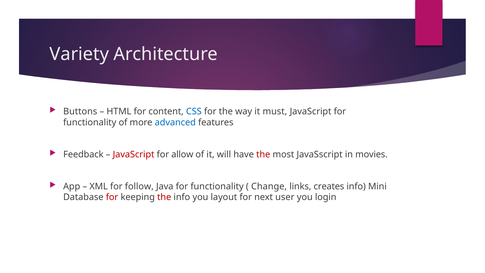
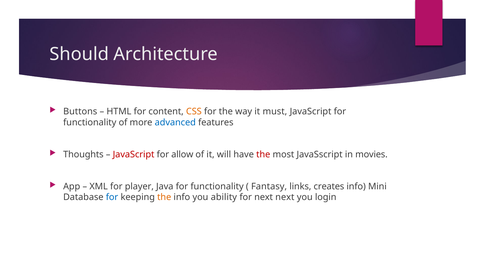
Variety: Variety -> Should (79, 54)
CSS colour: blue -> orange (194, 111)
Feedback: Feedback -> Thoughts (83, 154)
follow: follow -> player (139, 186)
Change: Change -> Fantasy (269, 186)
for colour: red -> blue (112, 197)
the colour: red -> orange (164, 197)
layout: layout -> ability (224, 197)
next user: user -> next (285, 197)
